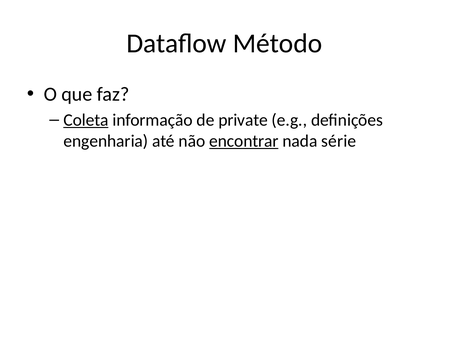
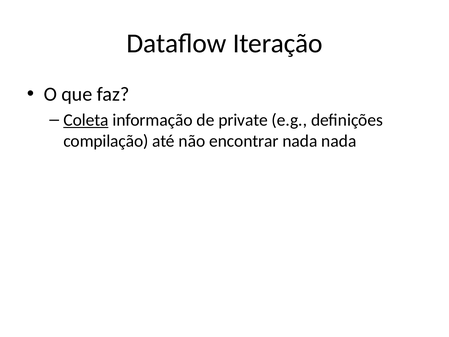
Método: Método -> Iteração (278, 43)
engenharia: engenharia -> compilação (106, 141)
encontrar underline: present -> none (244, 141)
nada série: série -> nada (339, 141)
